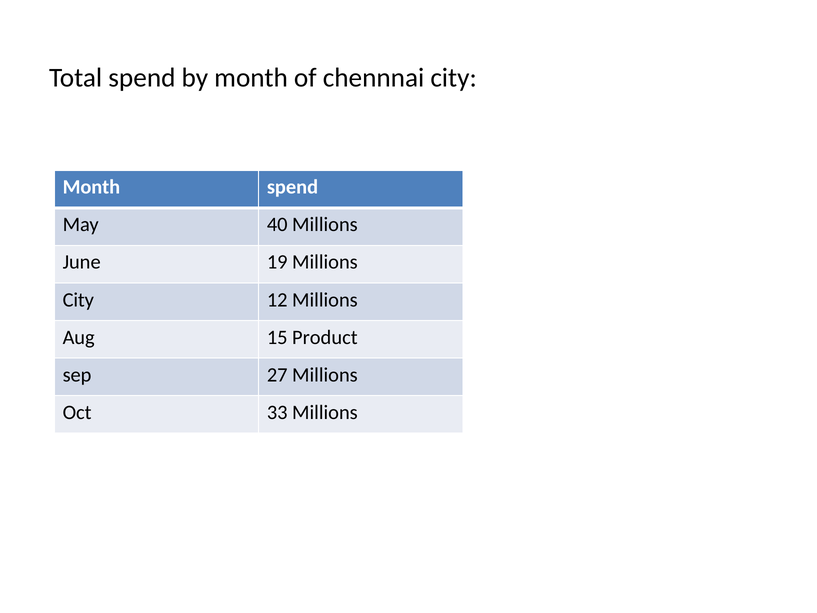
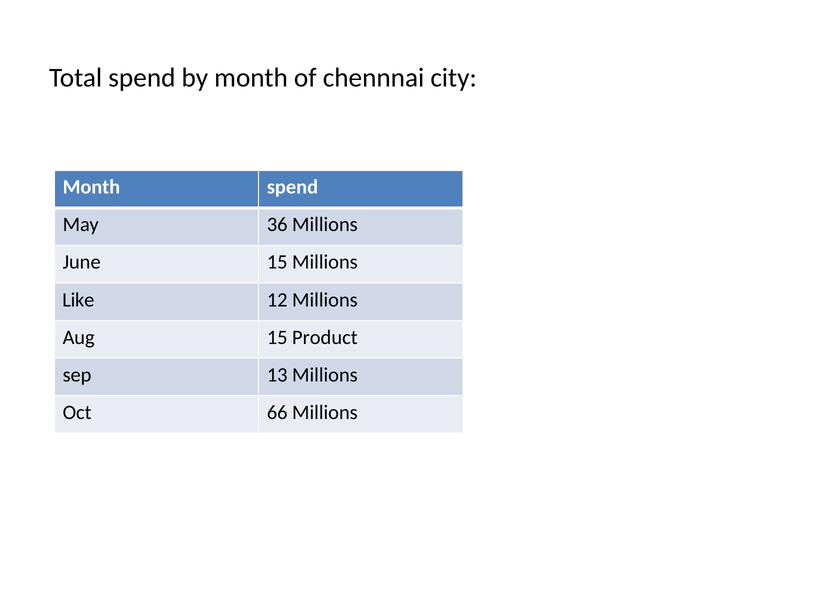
40: 40 -> 36 (277, 225)
June 19: 19 -> 15 (277, 262)
City: City -> Like (78, 300)
27: 27 -> 13 (277, 375)
33: 33 -> 66 (277, 412)
